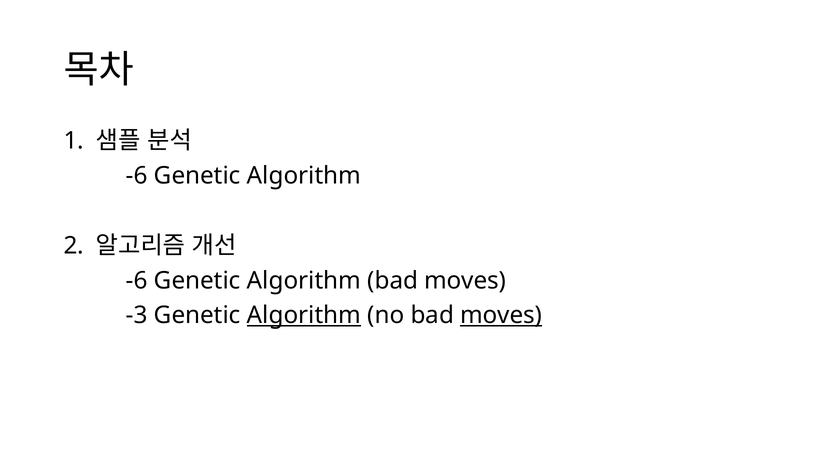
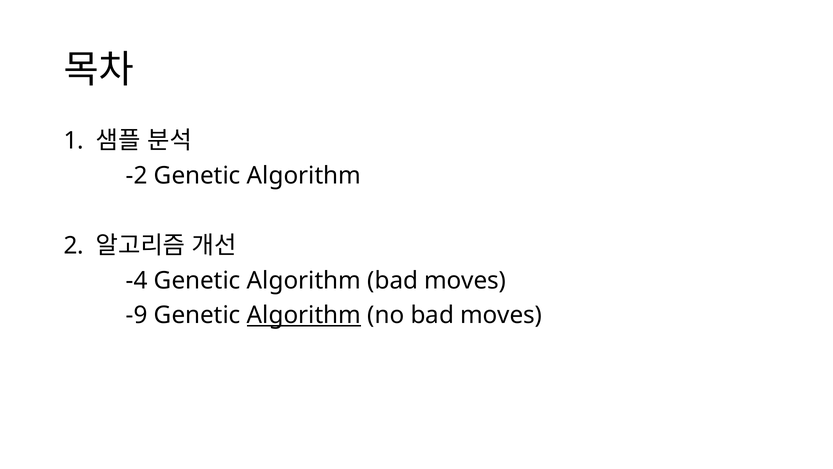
-6: -6 -> -2 (137, 176)
-6: -6 -> -4 (137, 280)
-3: -3 -> -9 (137, 315)
moves underline: present -> none (501, 315)
